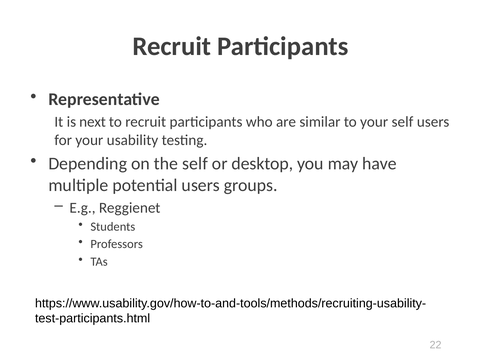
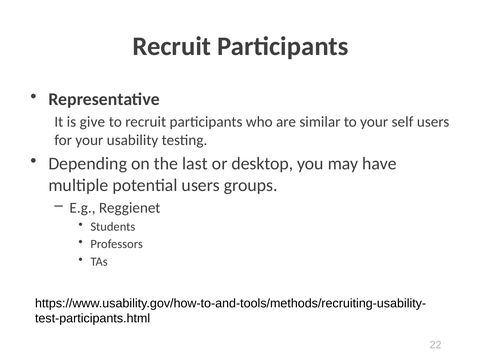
next: next -> give (92, 122)
the self: self -> last (195, 164)
